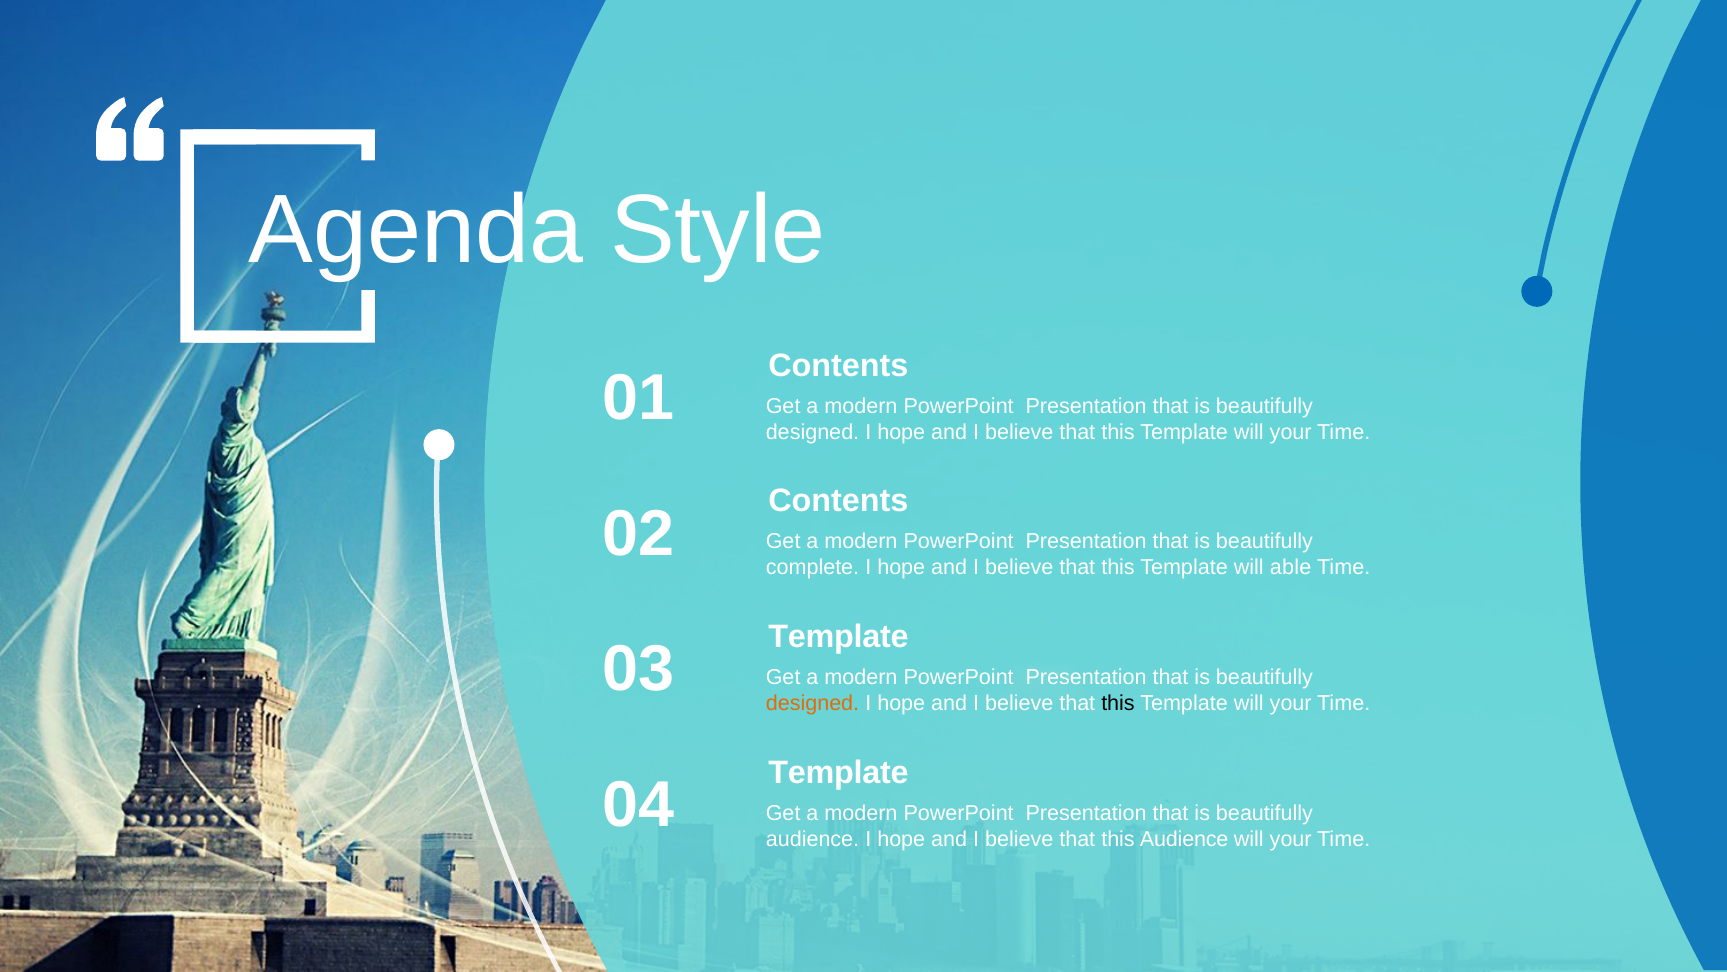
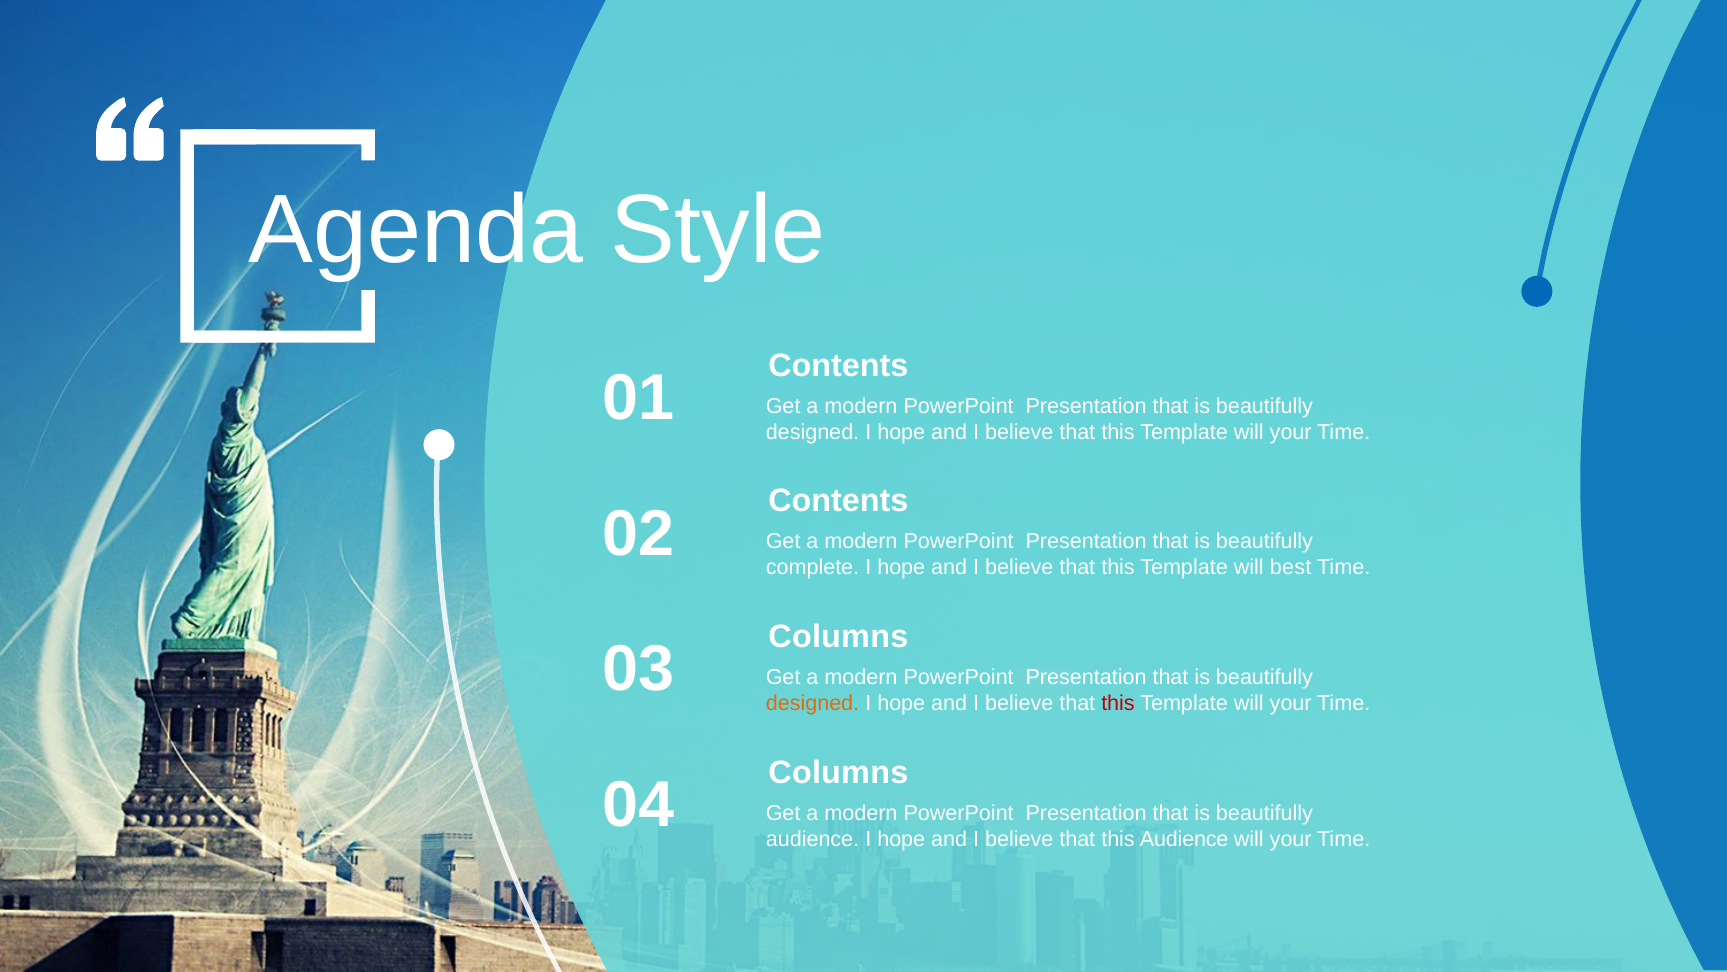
able: able -> best (1291, 567)
Template: Template -> Columns (838, 636)
this colour: black -> red (1118, 703)
Template: Template -> Columns (838, 772)
